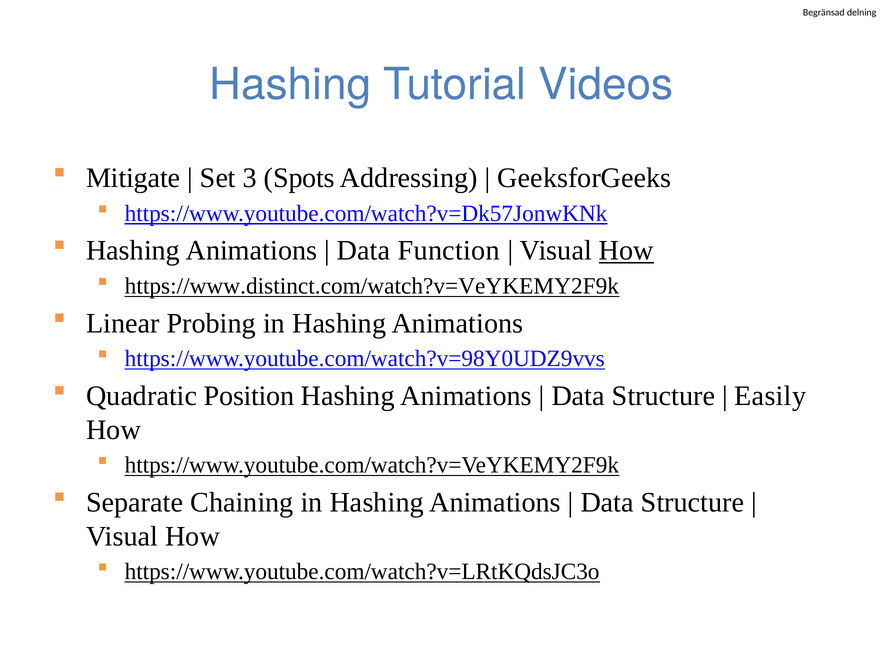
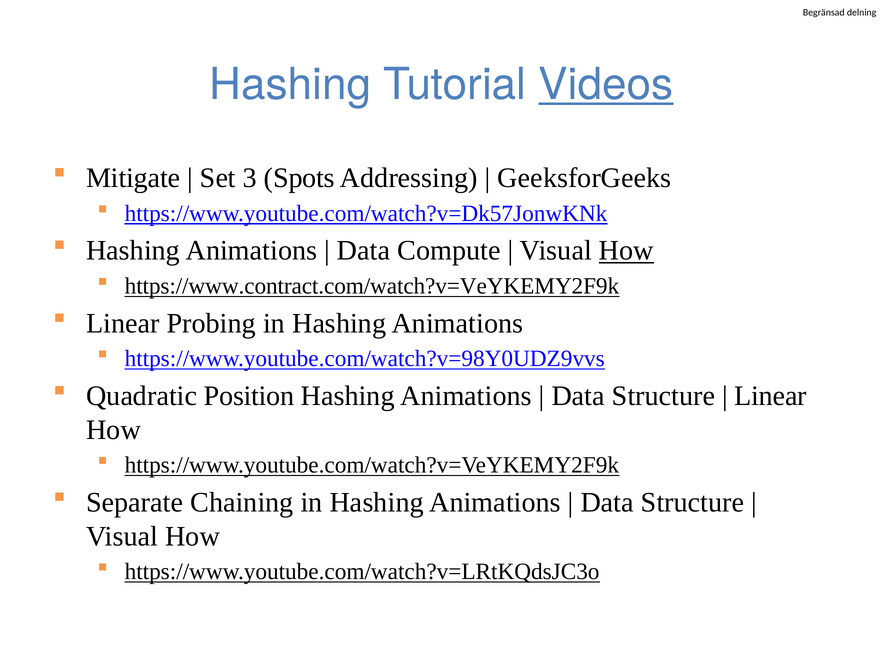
Videos underline: none -> present (606, 85)
Function: Function -> Compute (449, 250)
https://www.distinct.com/watch?v=VeYKEMY2F9k: https://www.distinct.com/watch?v=VeYKEMY2F9k -> https://www.contract.com/watch?v=VeYKEMY2F9k (372, 286)
Easily: Easily -> Linear (771, 395)
